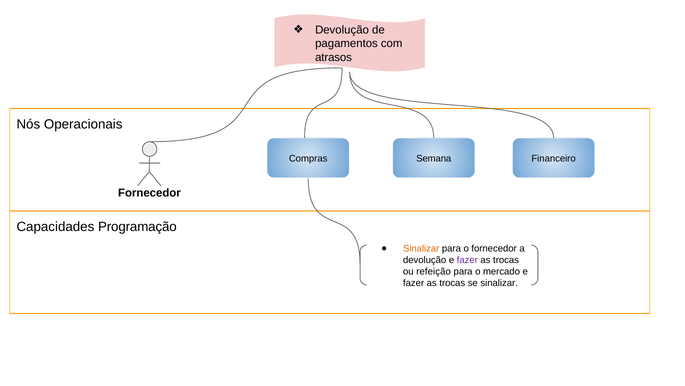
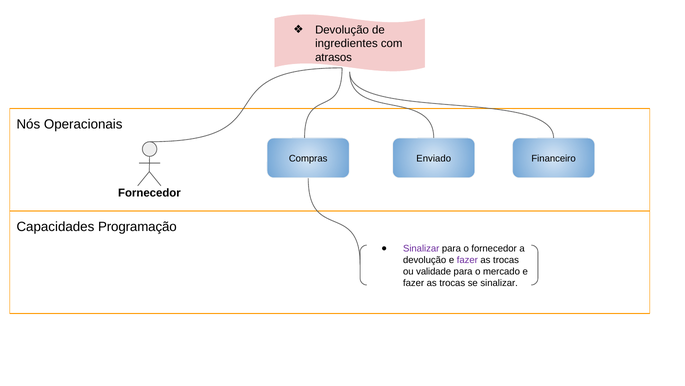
pagamentos: pagamentos -> ingredientes (346, 44)
Semana: Semana -> Enviado (434, 158)
Sinalizar colour: orange -> purple (421, 248)
refeição: refeição -> validade (434, 271)
